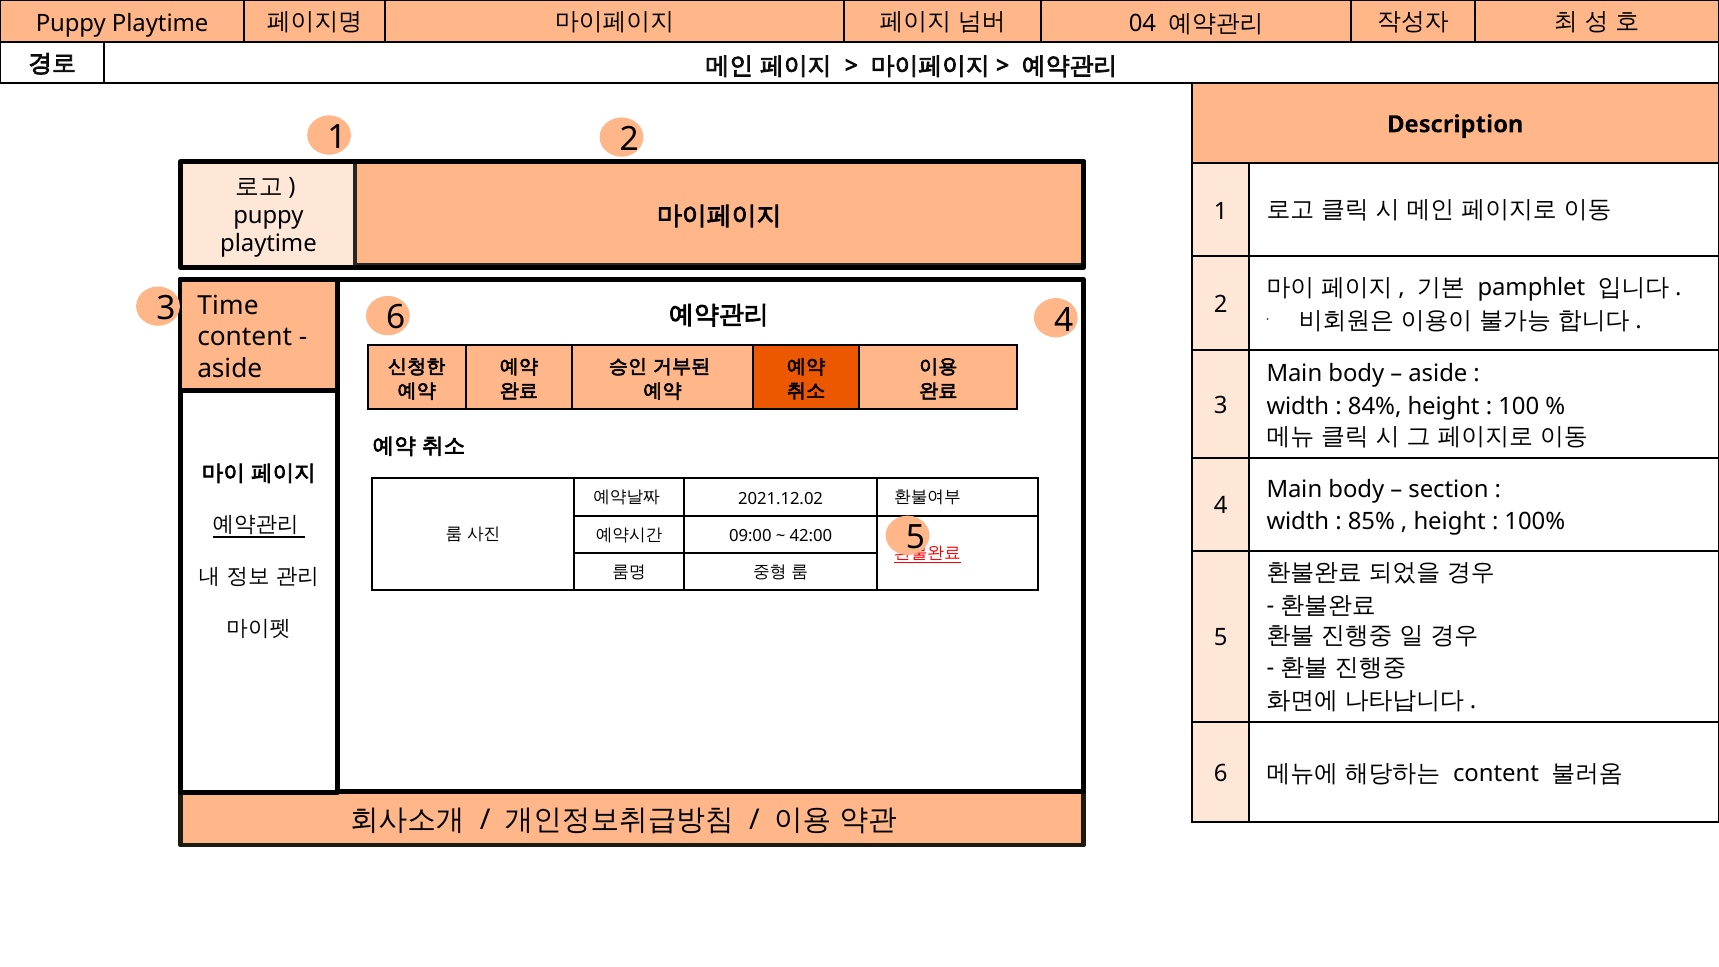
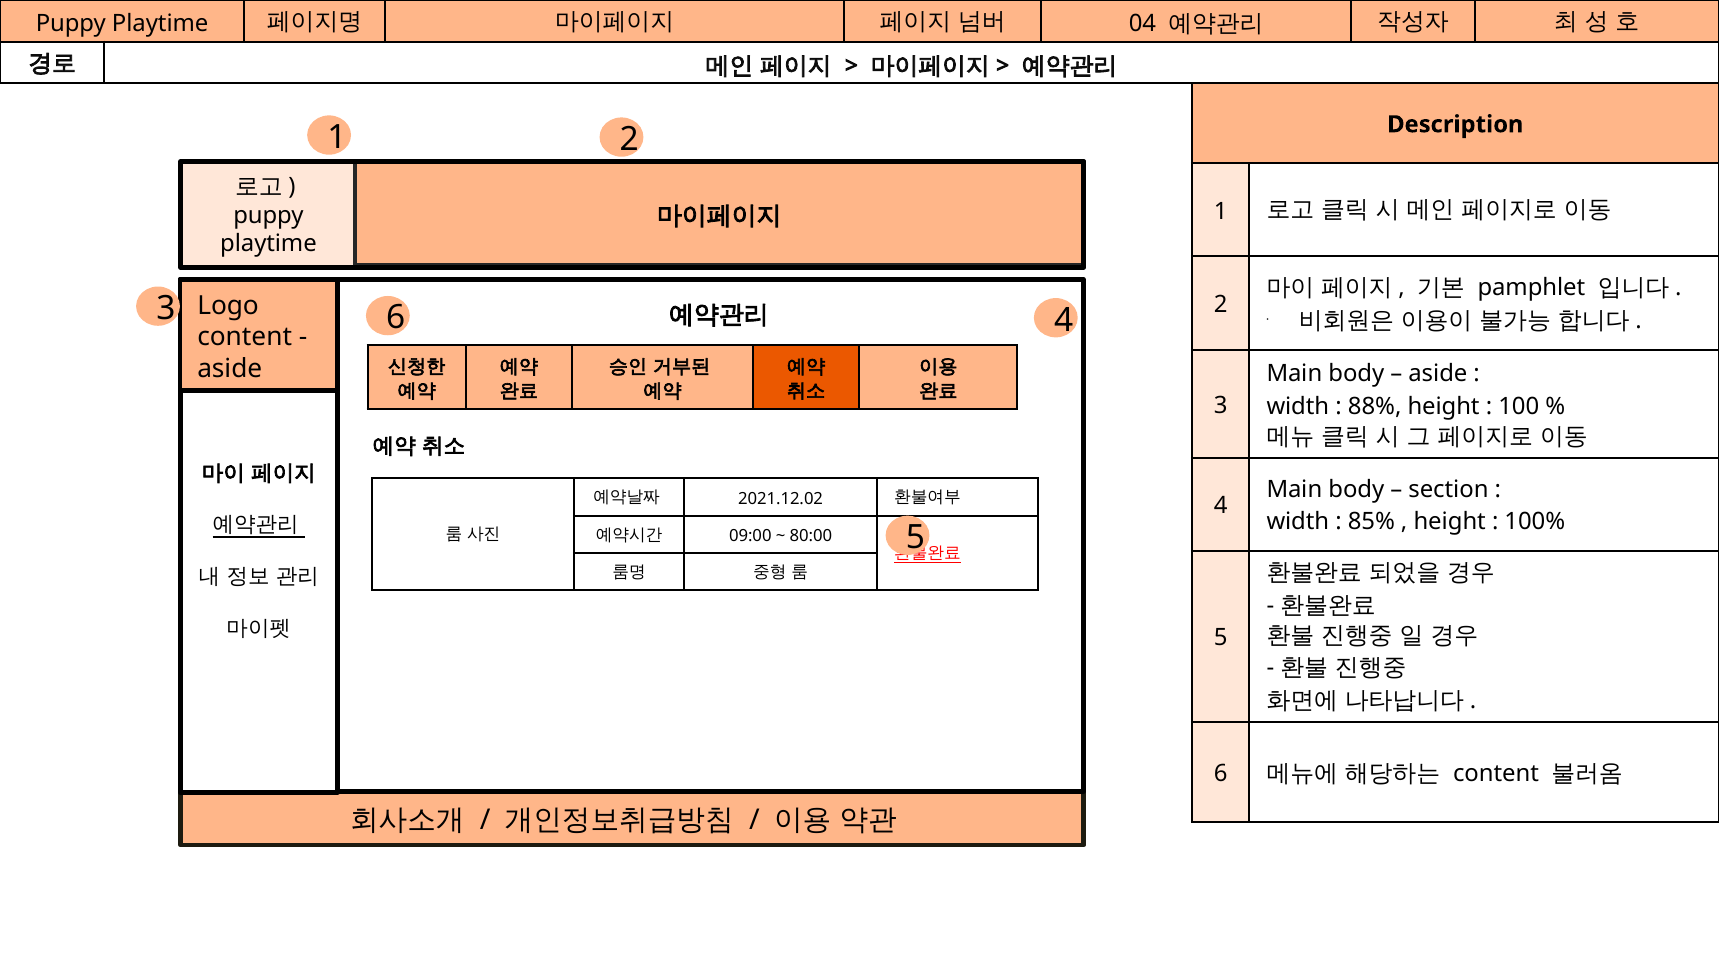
Time: Time -> Logo (228, 305)
84%: 84% -> 88% (1375, 406)
42:00: 42:00 -> 80:00 (811, 536)
